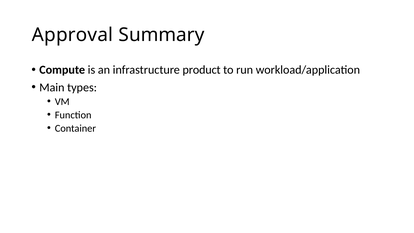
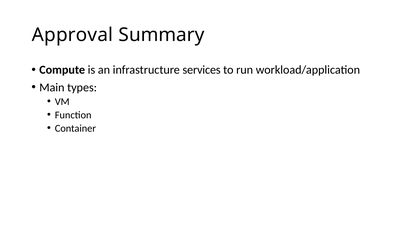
product: product -> services (202, 70)
